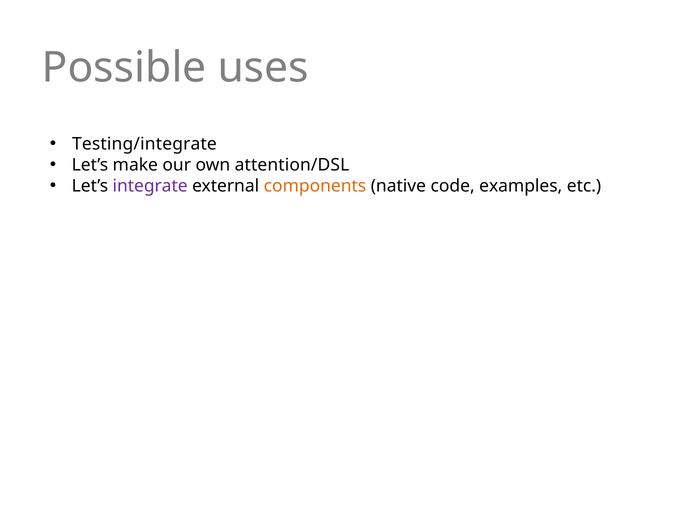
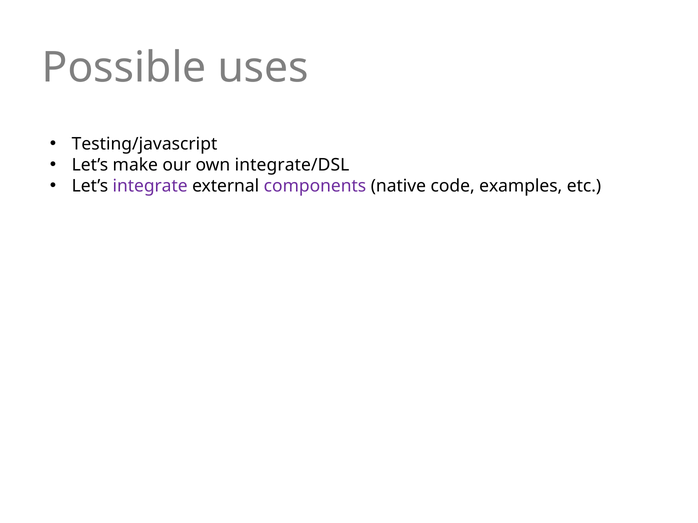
Testing/integrate: Testing/integrate -> Testing/javascript (145, 144)
attention/DSL: attention/DSL -> integrate/DSL (292, 165)
components colour: orange -> purple (315, 186)
